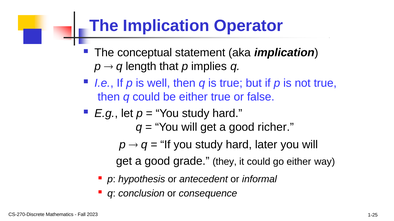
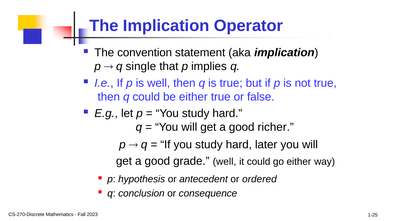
conceptual: conceptual -> convention (145, 53)
length: length -> single (141, 67)
grade they: they -> well (225, 162)
informal: informal -> ordered (259, 180)
